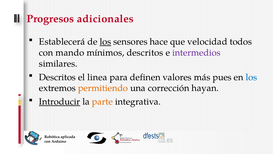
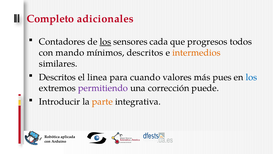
Progresos: Progresos -> Completo (50, 19)
Establecerá: Establecerá -> Contadores (62, 42)
hace: hace -> cada (159, 42)
velocidad: velocidad -> progresos (207, 42)
intermedios colour: purple -> orange (196, 53)
definen: definen -> cuando (145, 77)
permitiendo colour: orange -> purple (103, 88)
hayan: hayan -> puede (205, 88)
Introducir underline: present -> none (60, 101)
